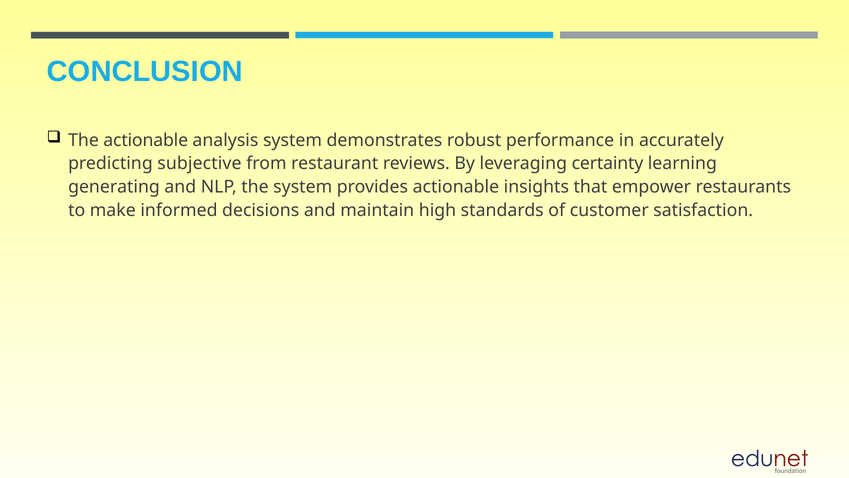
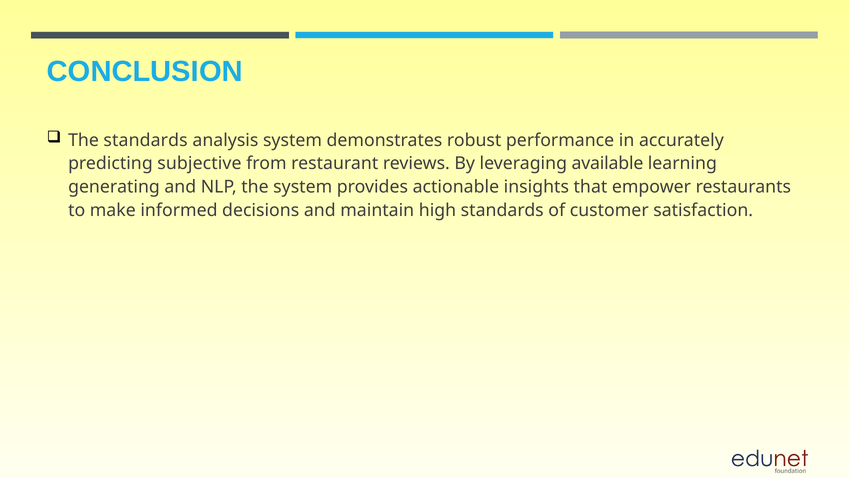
The actionable: actionable -> standards (146, 140)
certainty: certainty -> available (607, 163)
